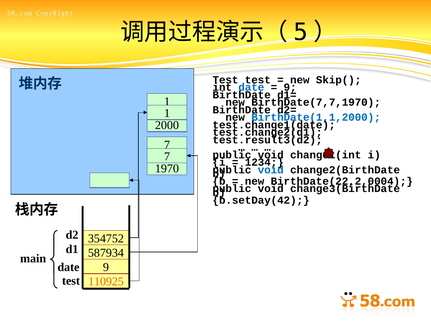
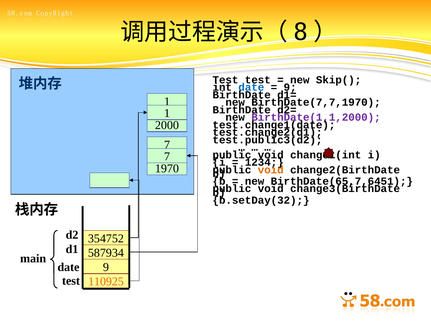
5: 5 -> 8 (301, 32)
BirthDate(1,1,2000 colour: blue -> purple (316, 117)
test.result3(d2: test.result3(d2 -> test.public3(d2 (268, 140)
void colour: blue -> orange (271, 169)
BirthDate(22,2,0004: BirthDate(22,2,0004 -> BirthDate(65,7,6451 (342, 181)
b.setDay(42: b.setDay(42 -> b.setDay(32 (261, 200)
